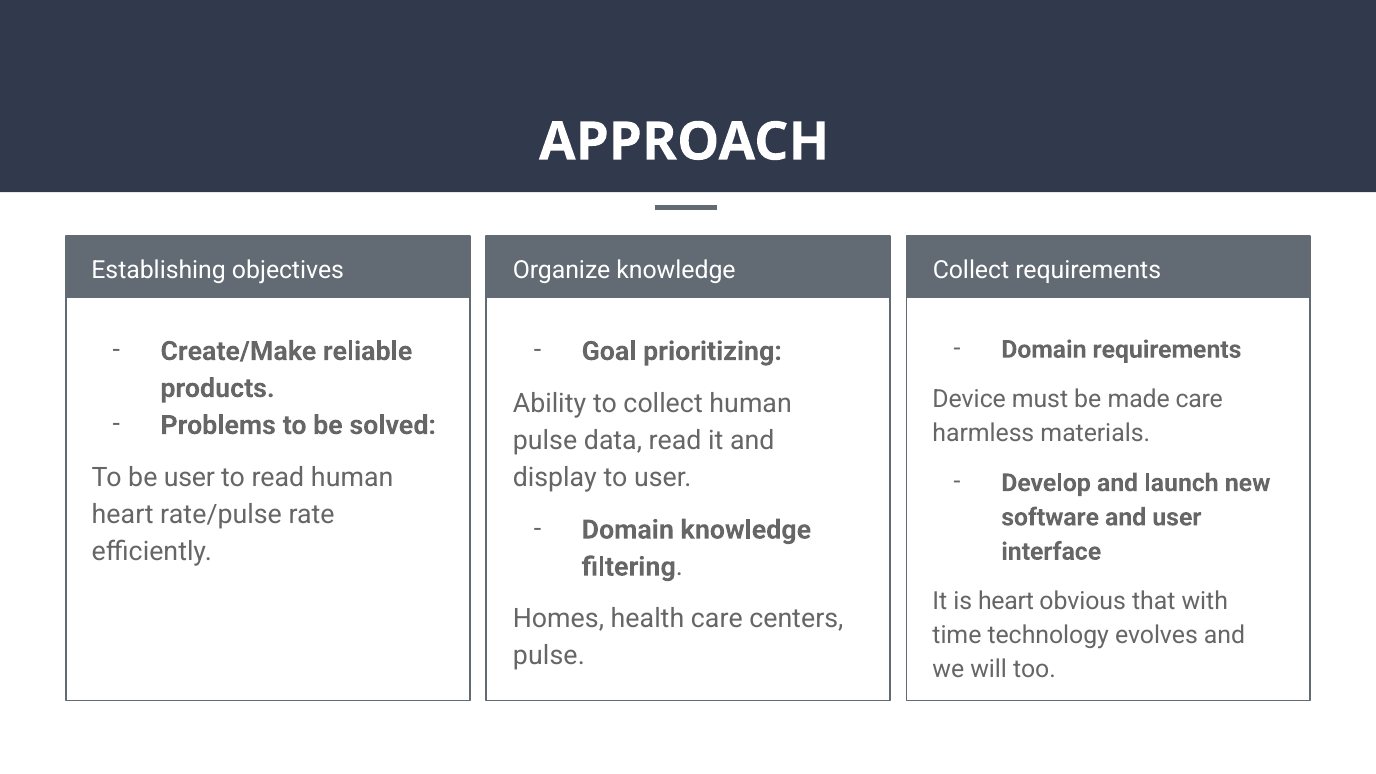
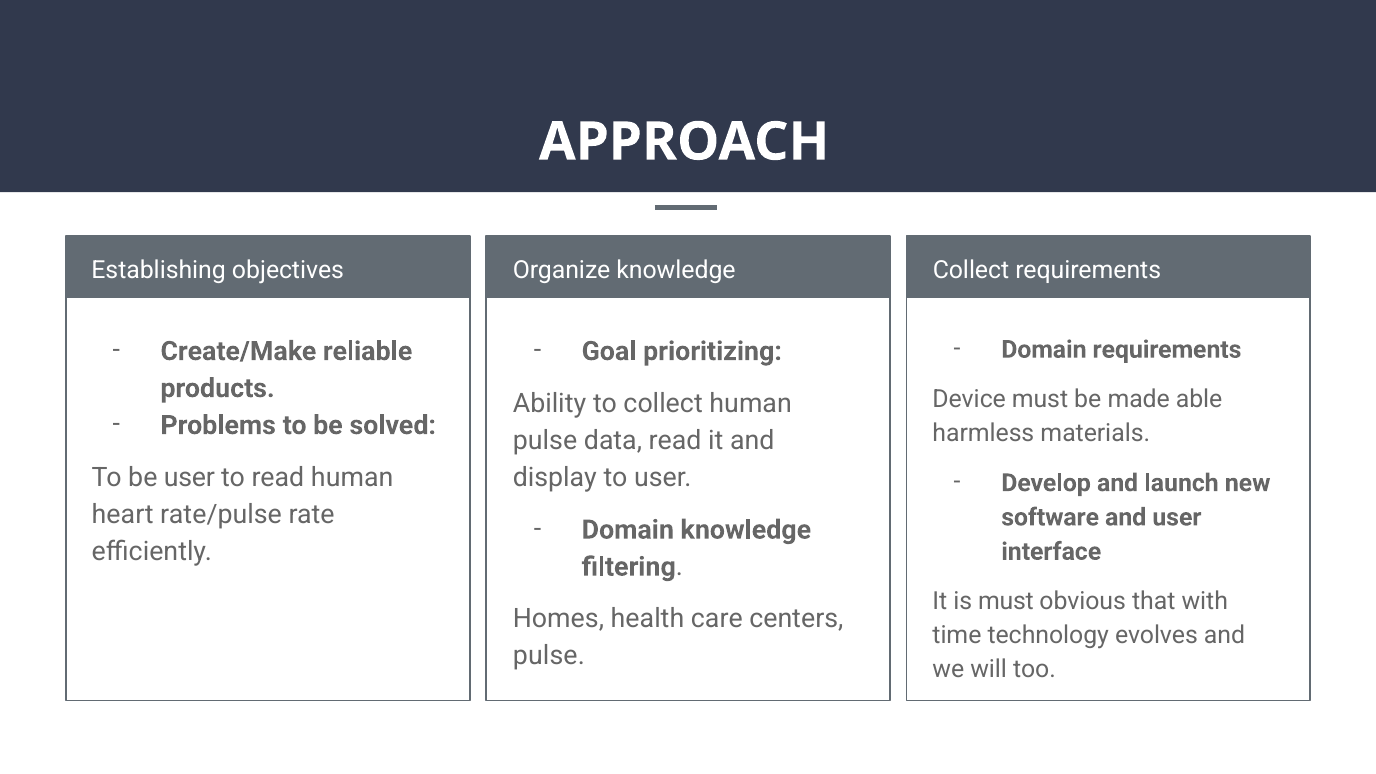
made care: care -> able (1199, 399)
is heart: heart -> must (1006, 601)
